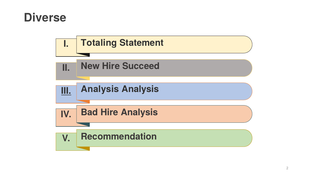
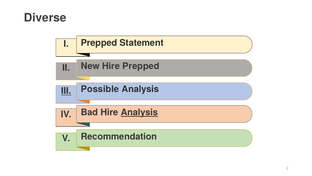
Totaling: Totaling -> Prepped (99, 43)
Hire Succeed: Succeed -> Prepped (141, 66)
Analysis: Analysis -> Possible (100, 89)
Analysis underline: none -> present (139, 112)
